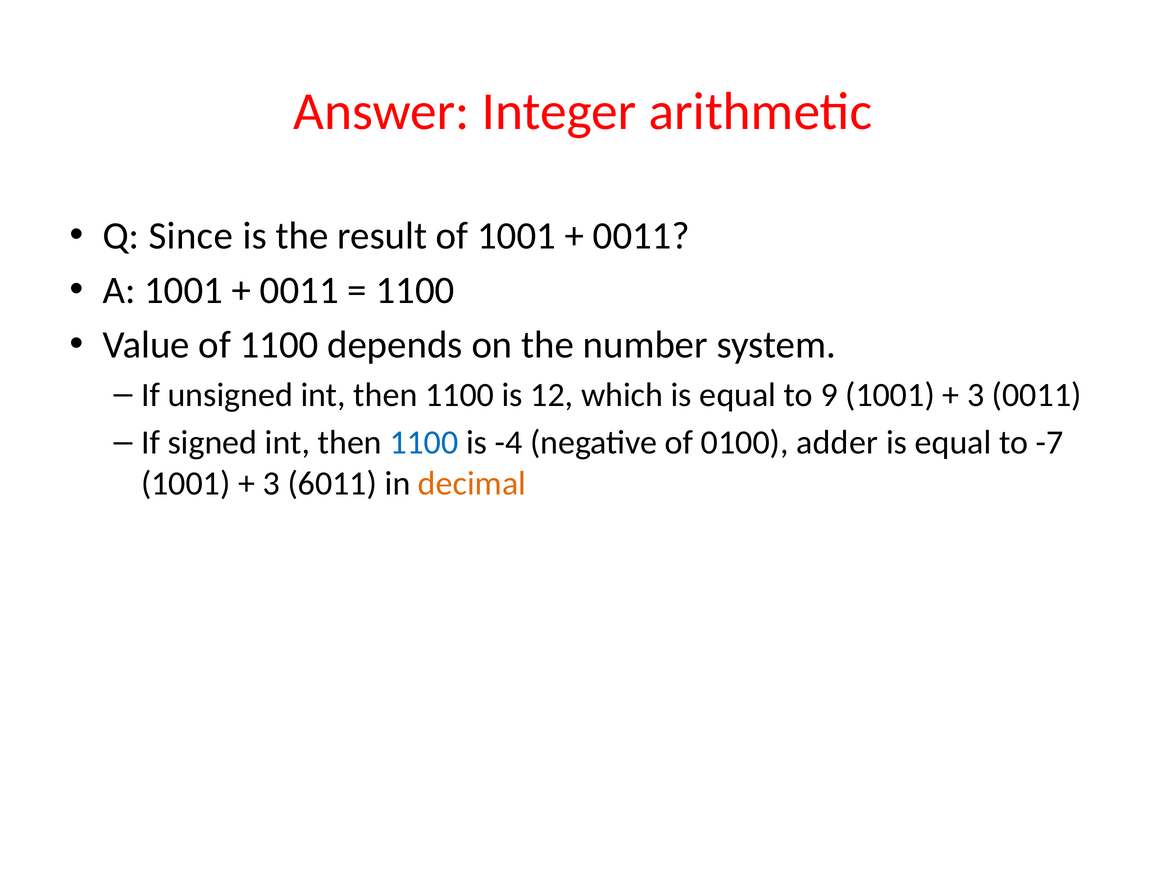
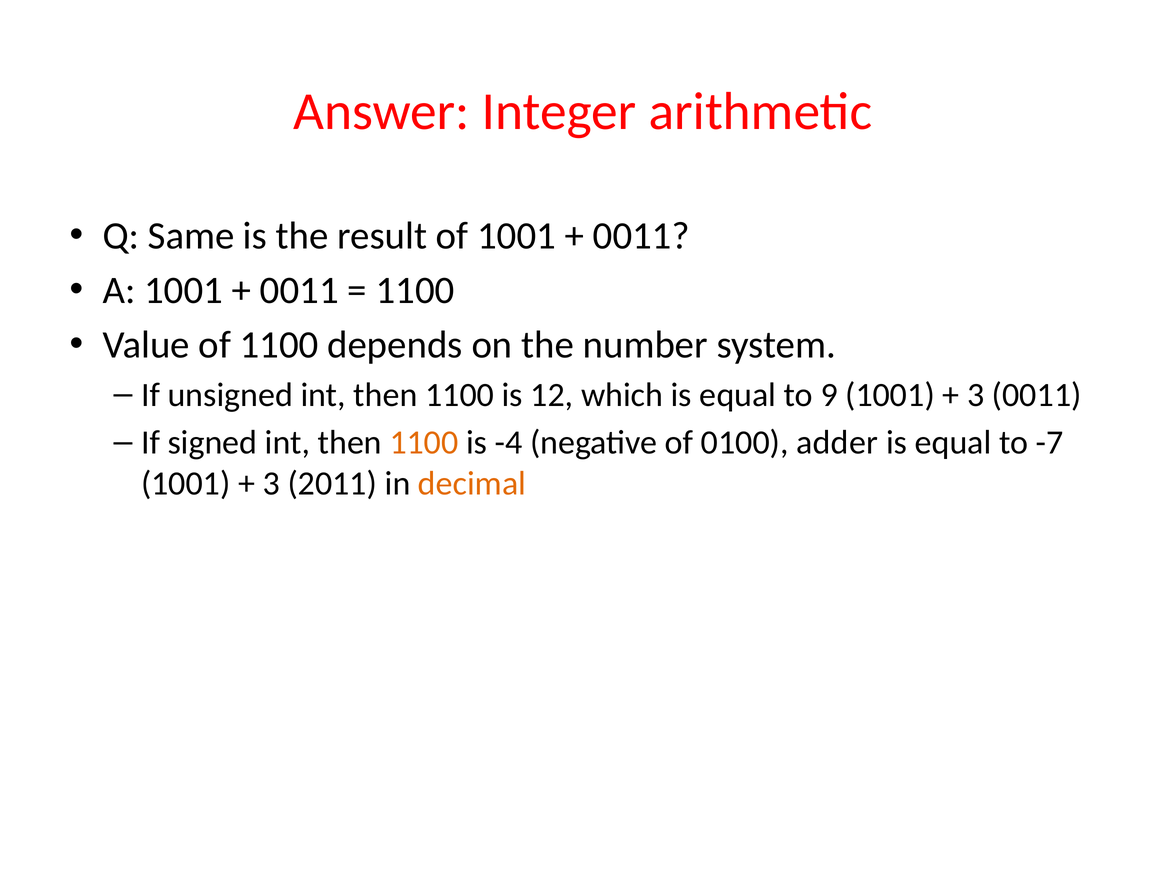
Since: Since -> Same (191, 236)
1100 colour: blue -> orange (424, 443)
6011: 6011 -> 2011 (332, 483)
